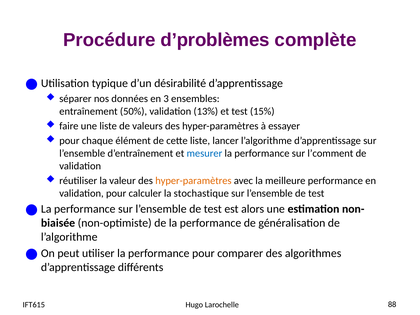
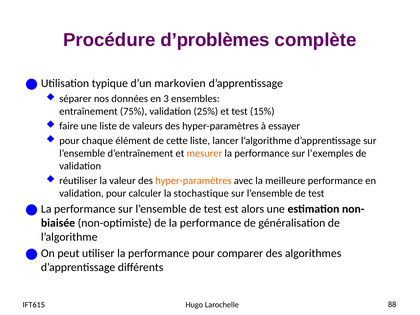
désirabilité: désirabilité -> markovien (180, 83)
50%: 50% -> 75% (134, 111)
13%: 13% -> 25% (206, 111)
mesurer colour: blue -> orange (204, 153)
l’comment: l’comment -> l’exemples (330, 153)
